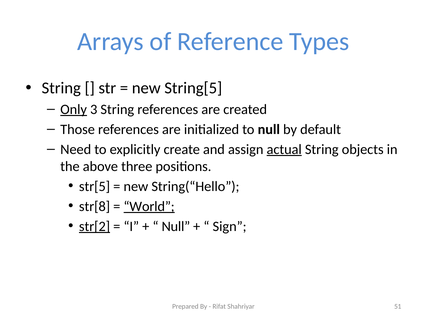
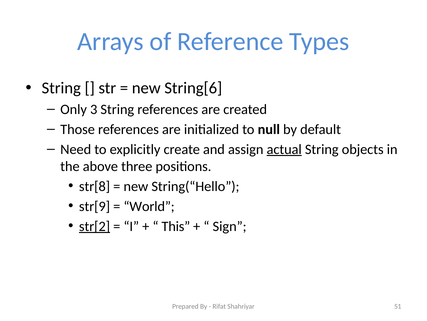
String[5: String[5 -> String[6 (193, 88)
Only underline: present -> none (74, 109)
str[5: str[5 -> str[8 (95, 186)
str[8: str[8 -> str[9 (95, 206)
World underline: present -> none (149, 206)
Null: Null -> This (176, 226)
